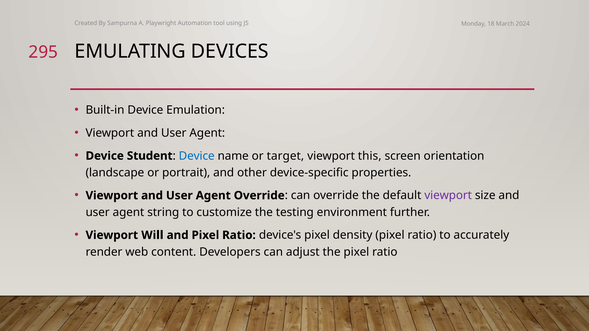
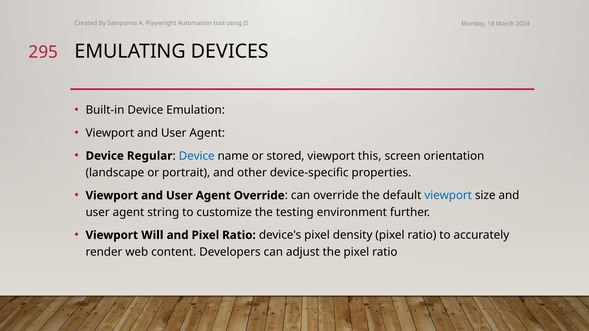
Student: Student -> Regular (150, 156)
target: target -> stored (286, 156)
viewport colour: purple -> blue (448, 196)
